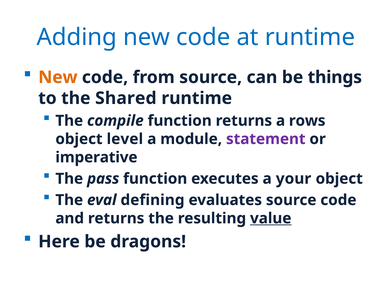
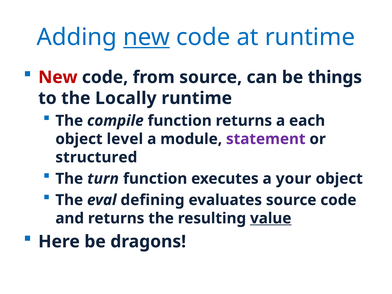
new underline: none -> present (147, 37)
New colour: orange -> red (58, 77)
Shared: Shared -> Locally (126, 98)
rows: rows -> each (307, 121)
imperative: imperative -> structured (96, 157)
pass: pass -> turn (103, 179)
